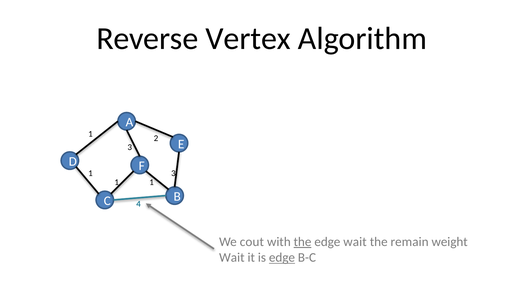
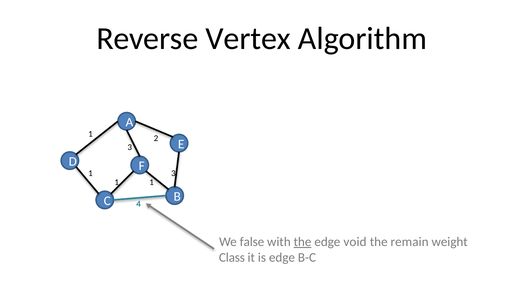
cout: cout -> false (252, 242)
edge wait: wait -> void (355, 242)
Wait: Wait -> Class (232, 257)
edge underline: present -> none (282, 257)
